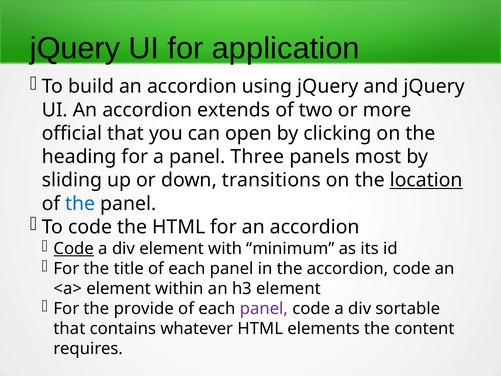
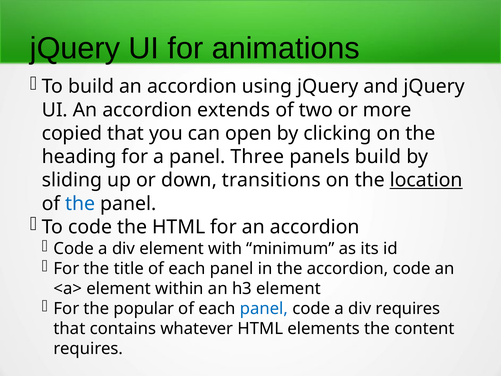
application: application -> animations (286, 48)
official: official -> copied (72, 133)
panels most: most -> build (378, 157)
Code underline: present -> none (74, 248)
provide: provide -> popular (144, 308)
panel colour: purple -> blue (264, 308)
div sortable: sortable -> requires (408, 308)
